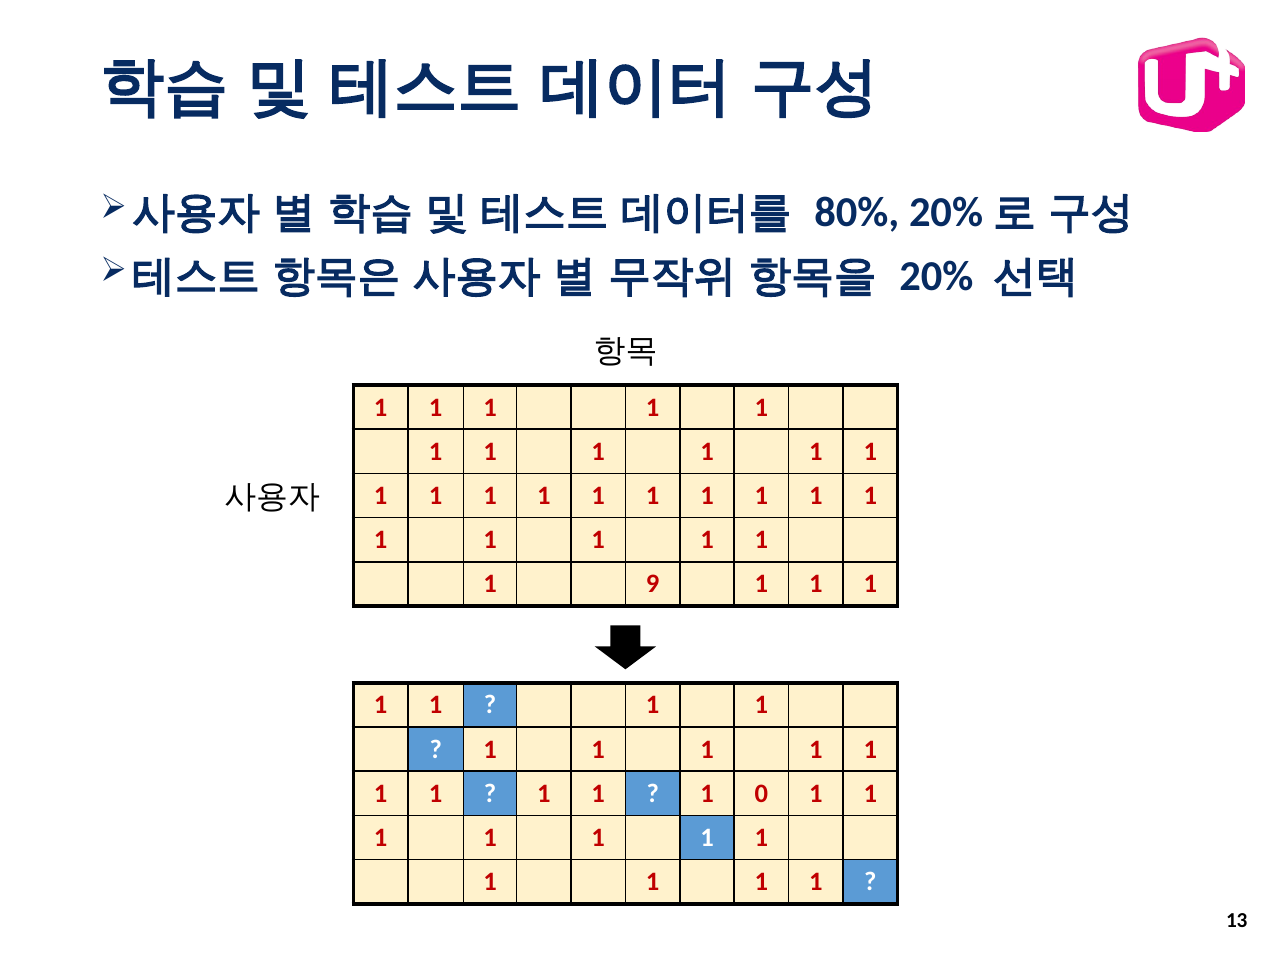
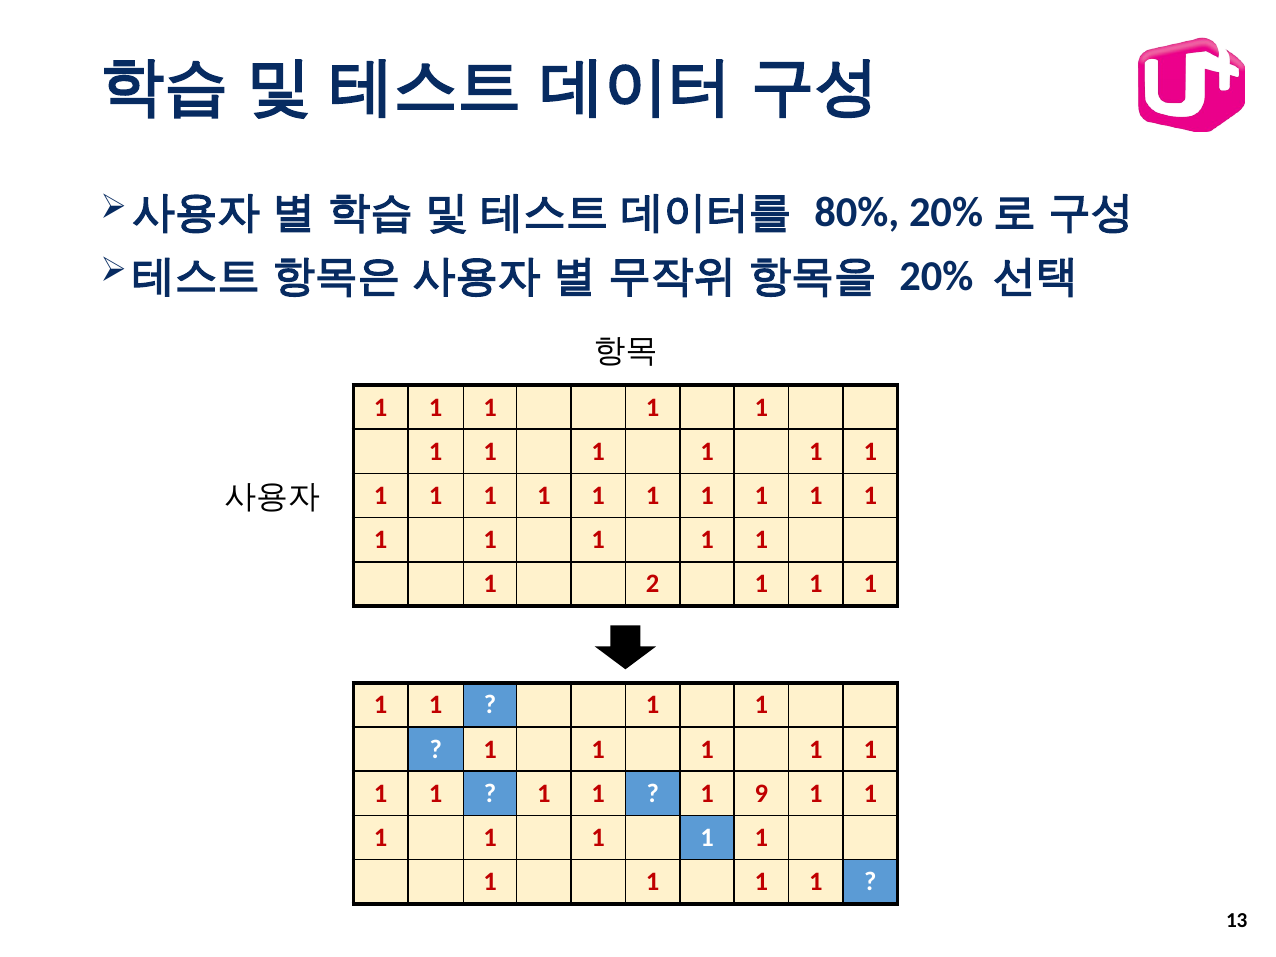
9: 9 -> 2 (653, 584)
0: 0 -> 9 (761, 793)
